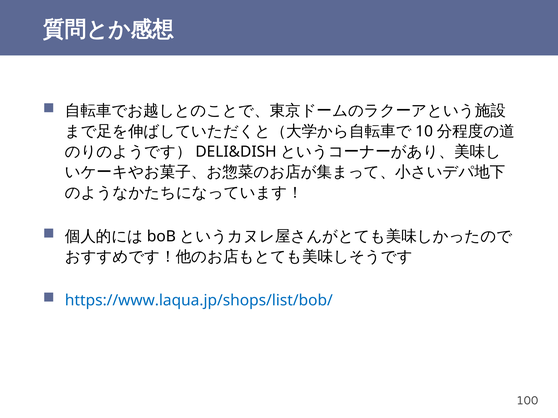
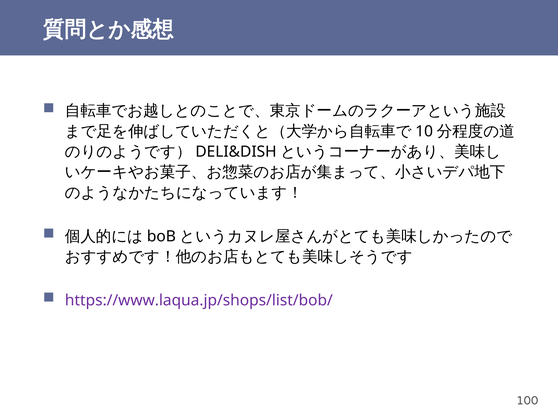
https://www.laqua.jp/shops/list/bob/ colour: blue -> purple (199, 301)
